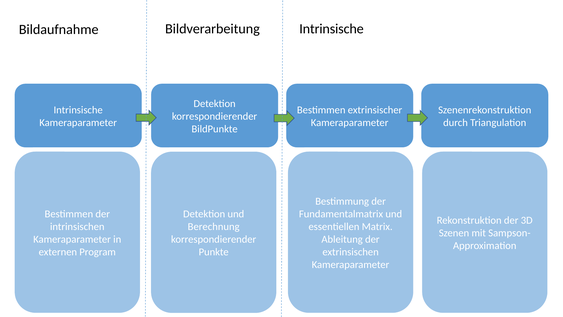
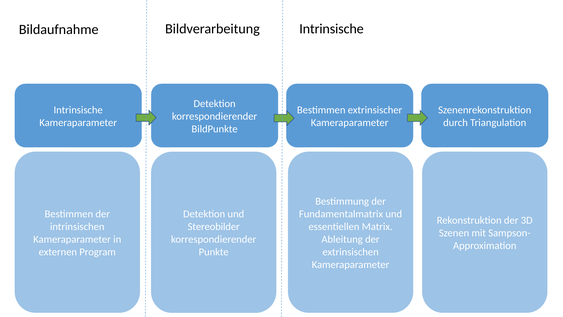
Berechnung: Berechnung -> Stereobilder (214, 226)
